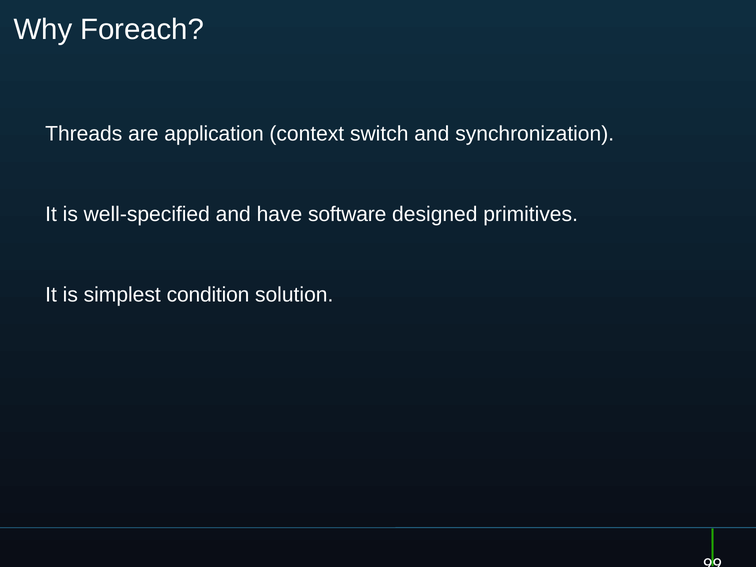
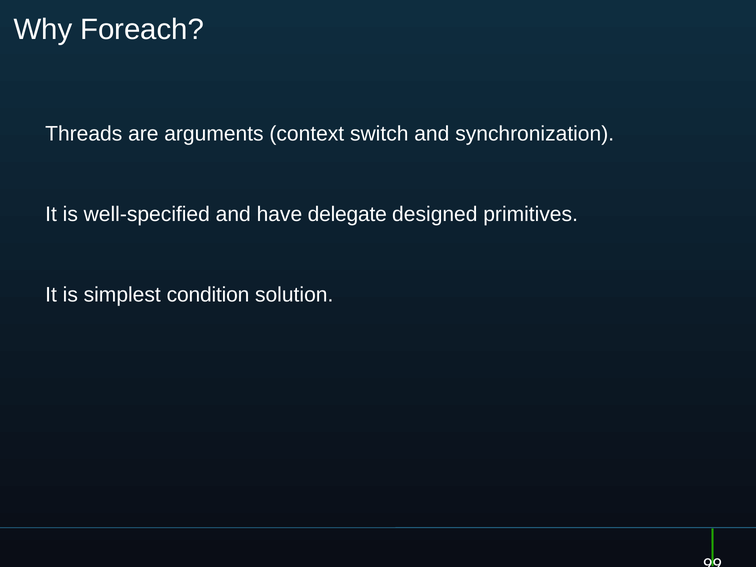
application: application -> arguments (214, 134)
software: software -> delegate (347, 214)
